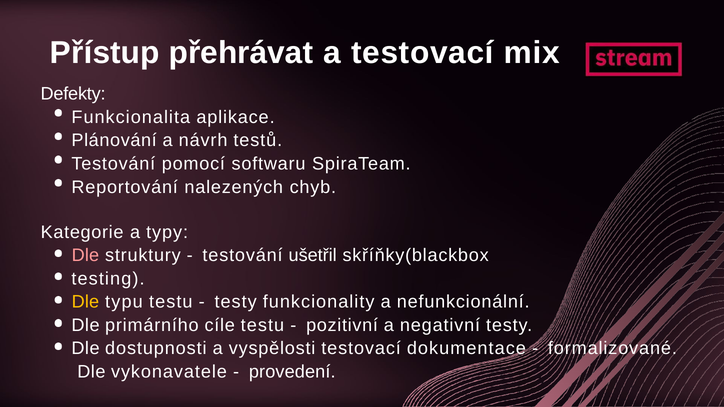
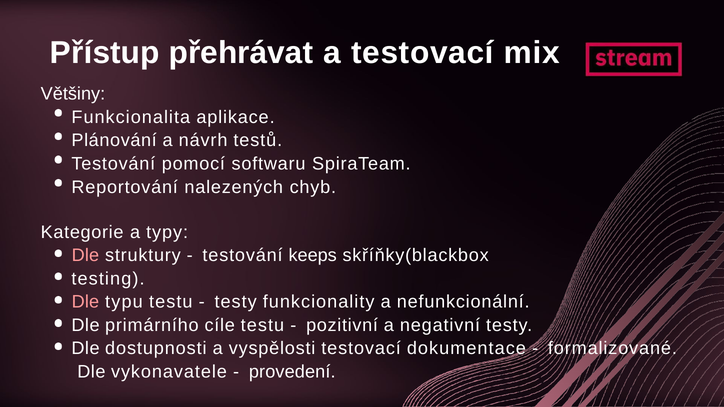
Defekty: Defekty -> Většiny (73, 94)
ušetřil: ušetřil -> keeps (313, 256)
Dle colour: yellow -> pink (85, 302)
